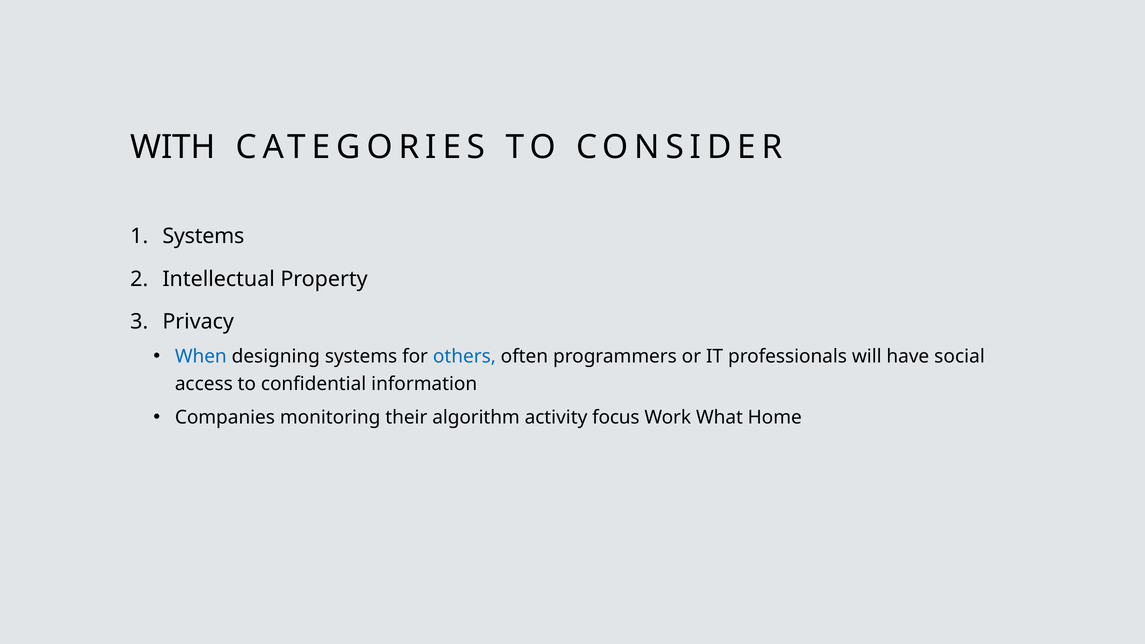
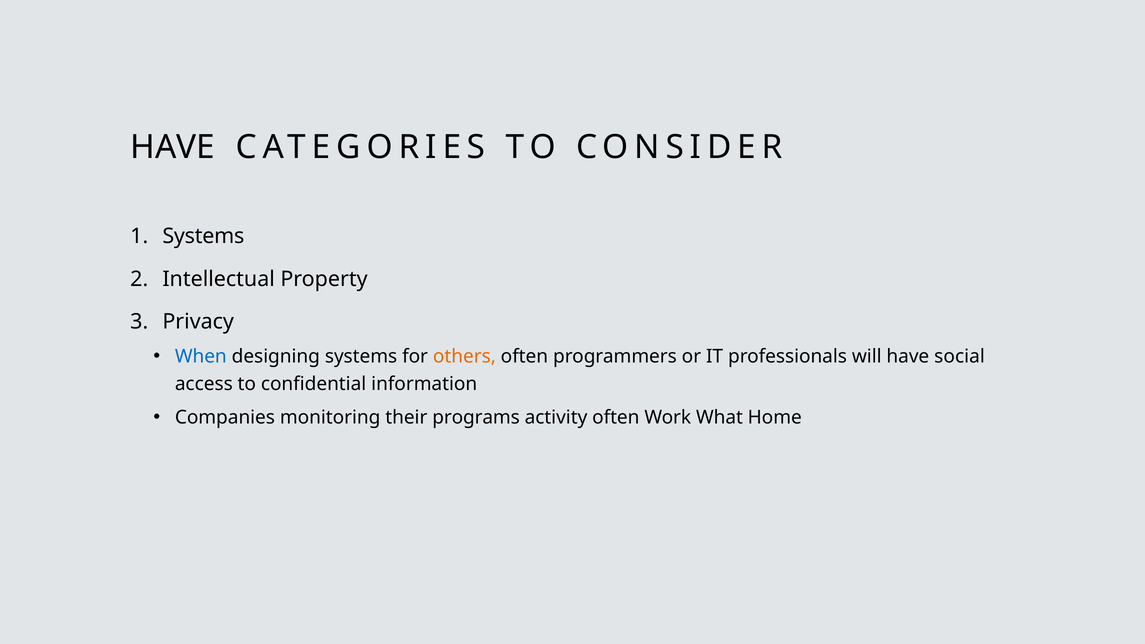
WITH: WITH -> HAVE (173, 147)
others colour: blue -> orange (464, 357)
algorithm: algorithm -> programs (476, 417)
activity focus: focus -> often (616, 417)
